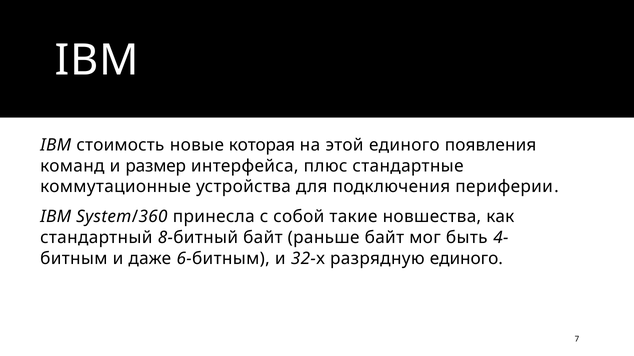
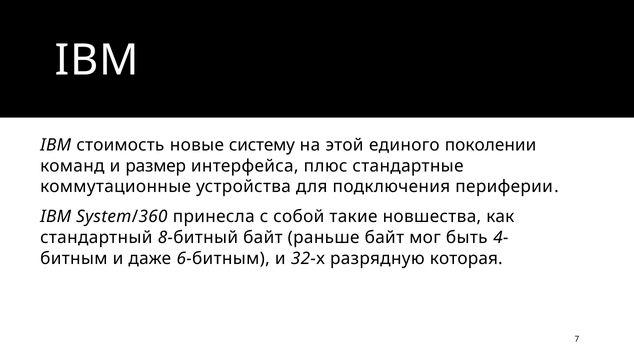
которая: которая -> систему (262, 146)
появления: появления -> поколении (491, 146)
разрядную единого: единого -> которая (466, 259)
